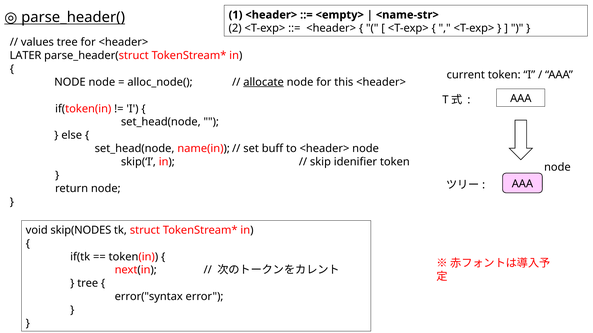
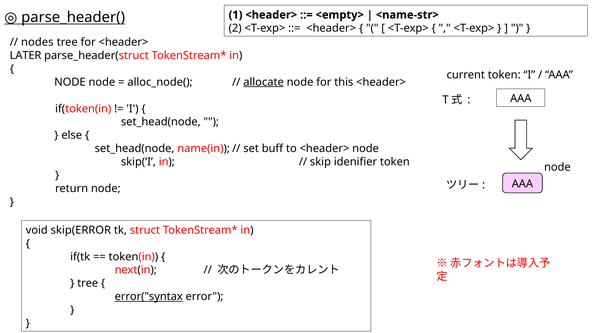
values: values -> nodes (37, 42)
skip(NODES: skip(NODES -> skip(ERROR (81, 230)
error("syntax underline: none -> present (149, 297)
